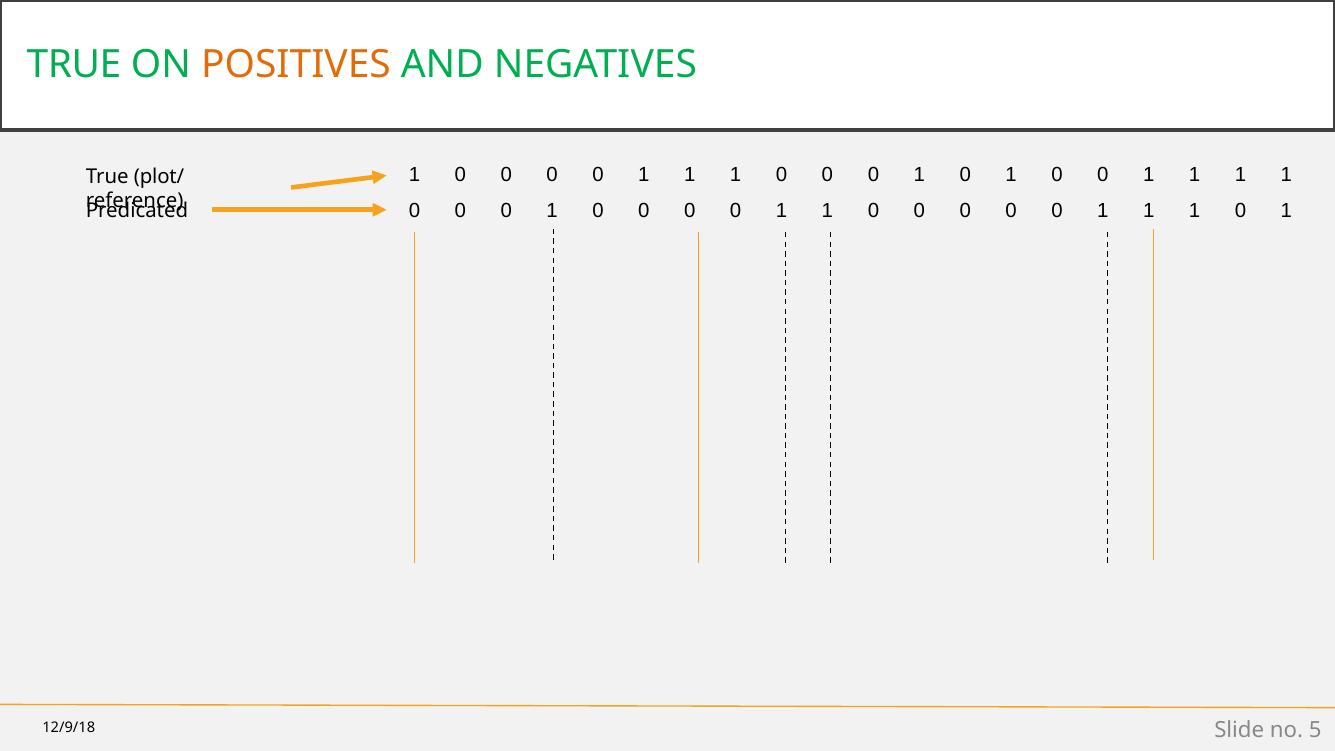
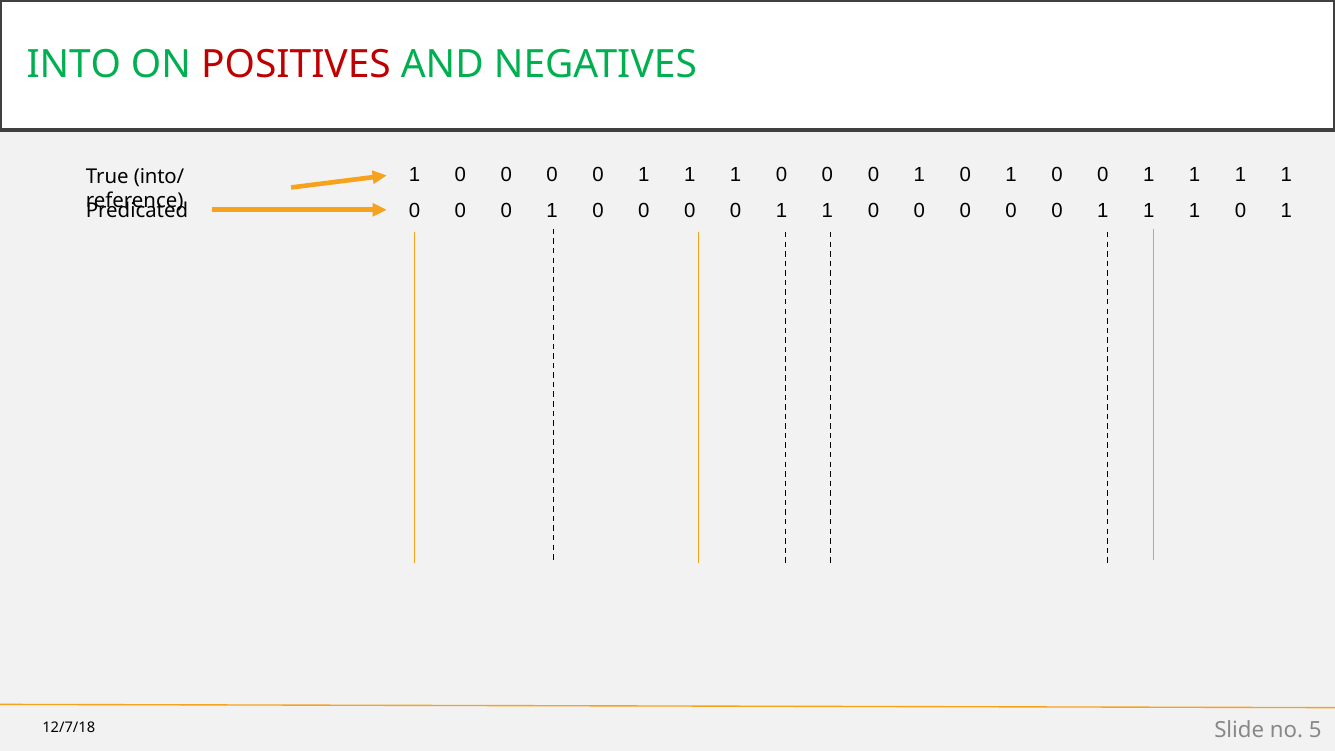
TRUE: TRUE -> INTO (74, 65)
POSITIVES colour: orange -> red (296, 65)
plot/: plot/ -> into/ (159, 177)
12/9/18: 12/9/18 -> 12/7/18 (69, 727)
